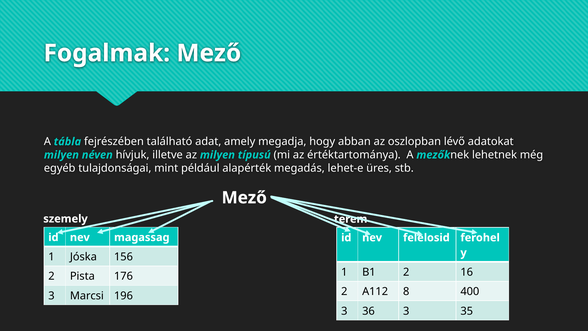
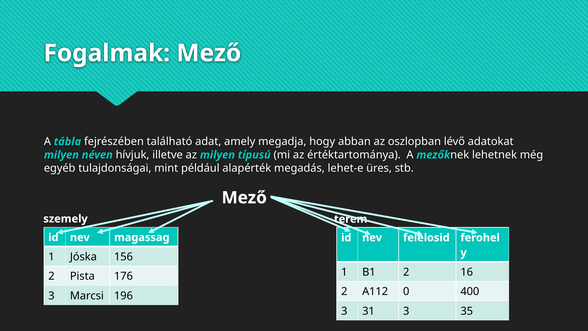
8: 8 -> 0 (406, 291)
36: 36 -> 31 (368, 311)
